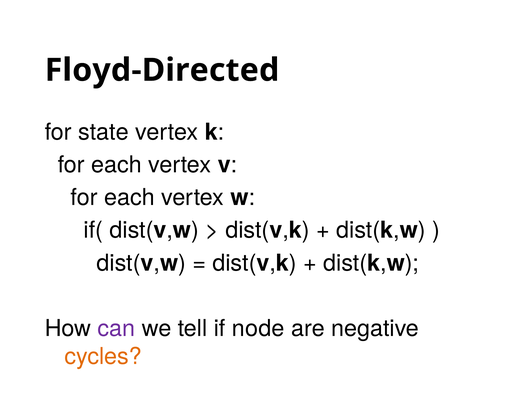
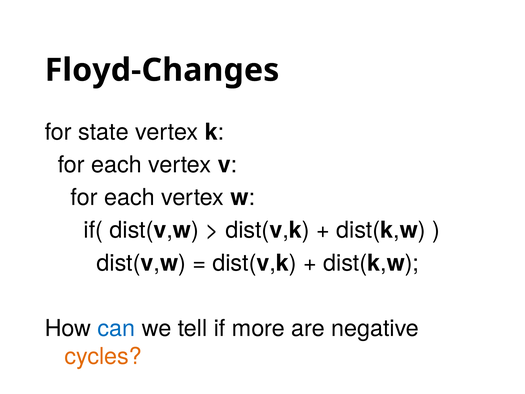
Floyd-Directed: Floyd-Directed -> Floyd-Changes (162, 70)
can colour: purple -> blue (116, 328)
node: node -> more (258, 328)
